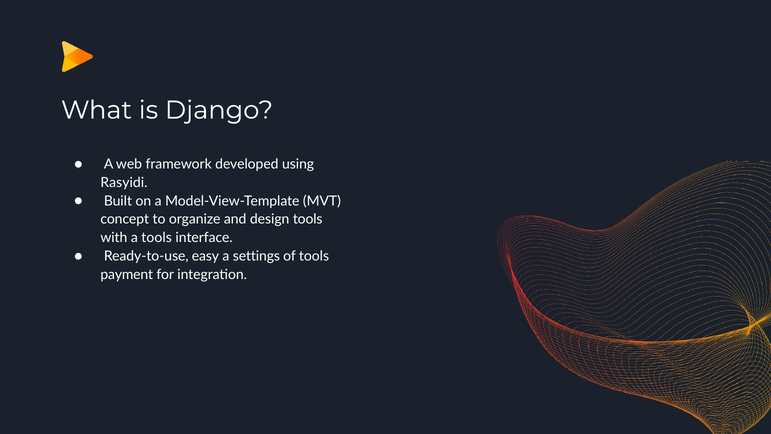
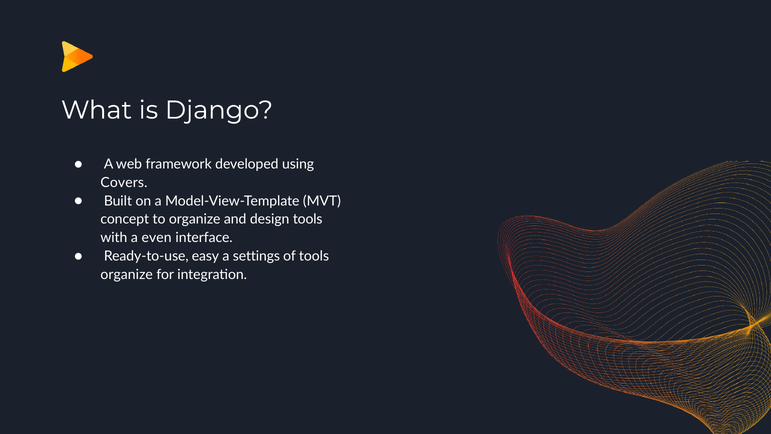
Rasyidi: Rasyidi -> Covers (124, 182)
a tools: tools -> even (157, 238)
payment: payment -> organize (127, 274)
